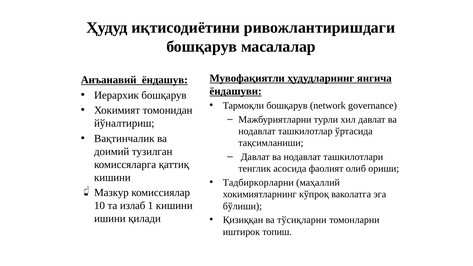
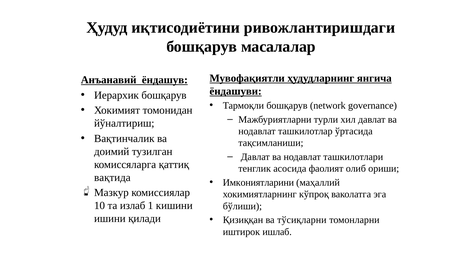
кишини: кишини -> вақтида (112, 177)
Тадбиркорларни: Тадбиркорларни -> Имкониятларини (258, 183)
топиш: топиш -> ишлаб (277, 232)
